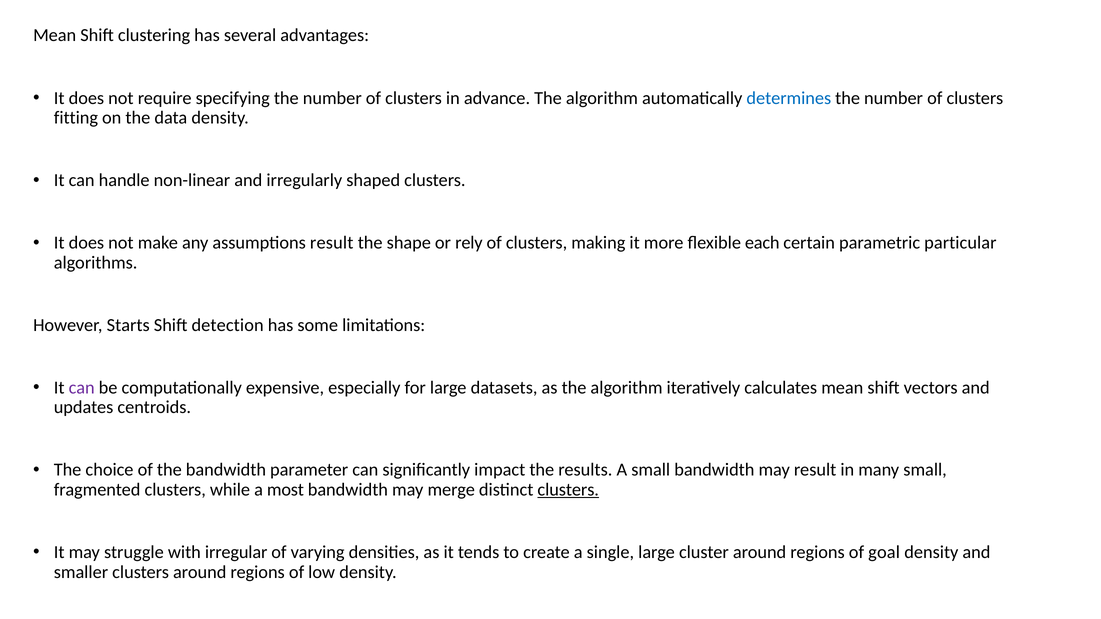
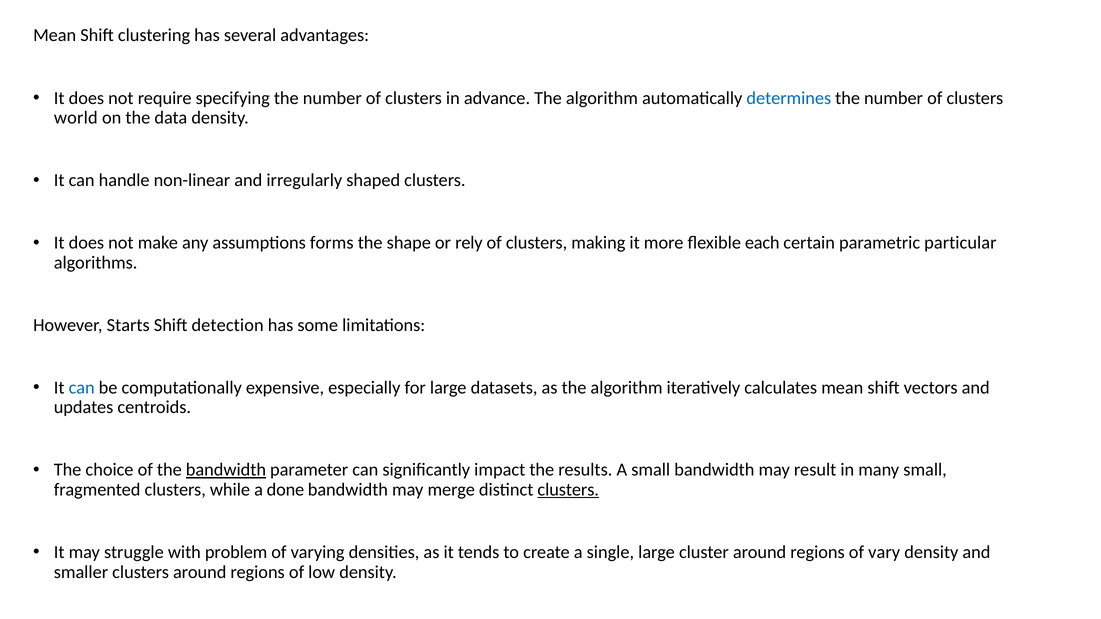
fitting: fitting -> world (76, 118)
assumptions result: result -> forms (332, 243)
can colour: purple -> blue (82, 388)
bandwidth underline: none -> present (226, 470)
most: most -> done (285, 490)
irregular: irregular -> problem (236, 552)
goal: goal -> vary (884, 552)
